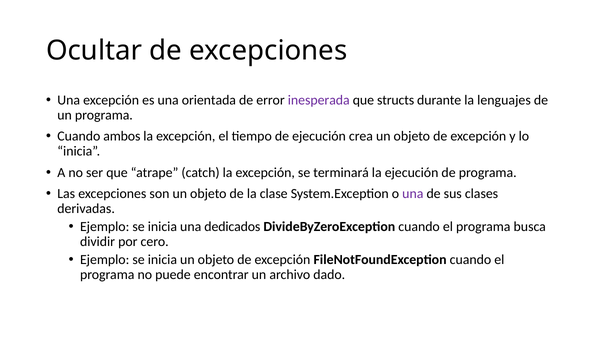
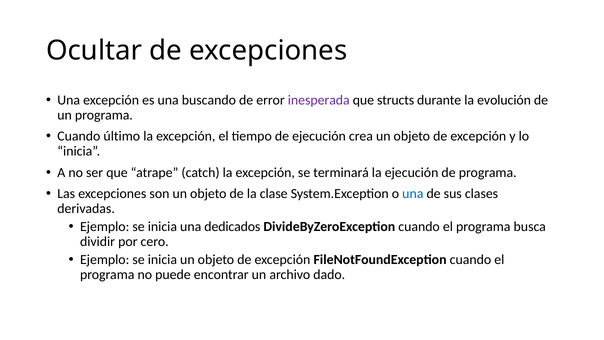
orientada: orientada -> buscando (209, 100)
lenguajes: lenguajes -> evolución (504, 100)
ambos: ambos -> último (122, 136)
una colour: purple -> blue (413, 194)
